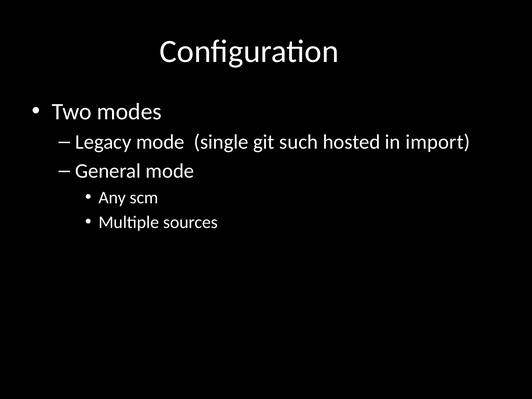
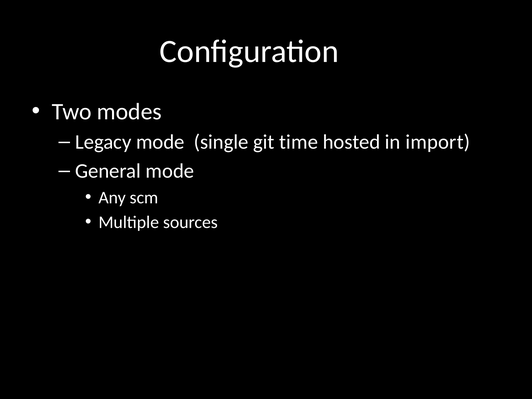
such: such -> time (299, 142)
